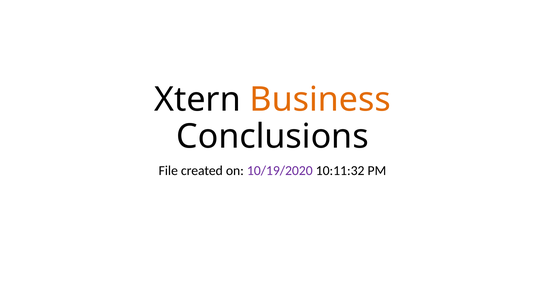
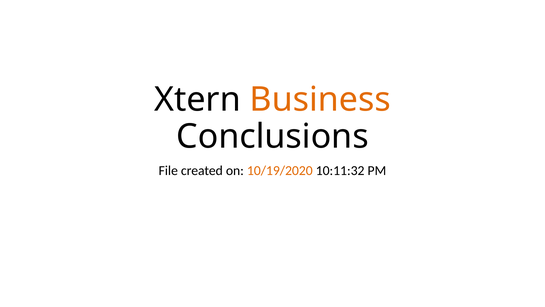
10/19/2020 colour: purple -> orange (280, 170)
